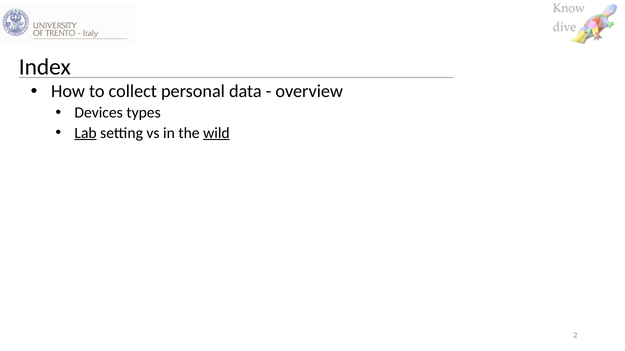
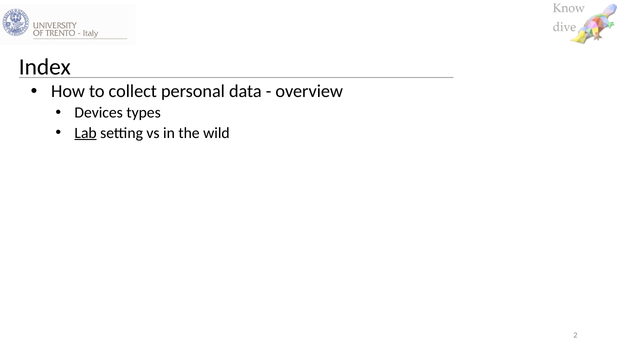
wild underline: present -> none (216, 133)
